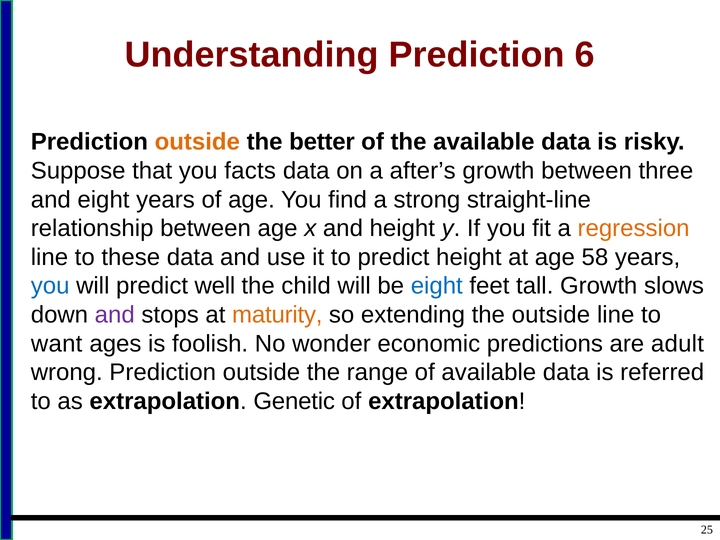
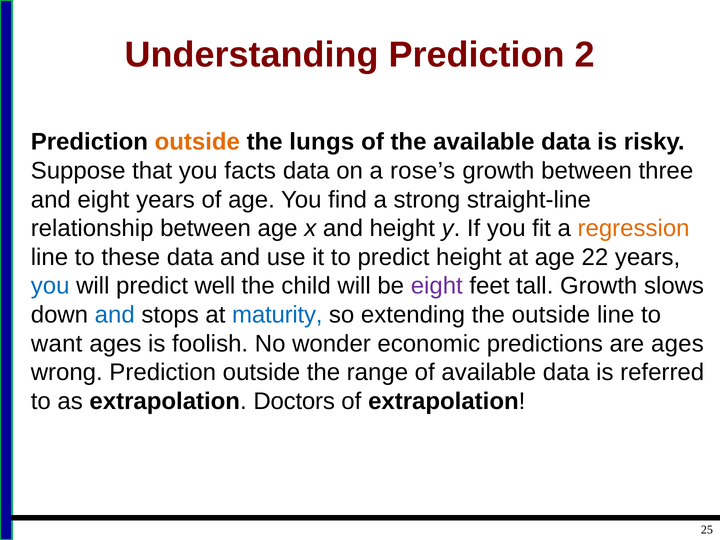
6: 6 -> 2 (585, 55)
better: better -> lungs (322, 142)
after’s: after’s -> rose’s (423, 171)
58: 58 -> 22 (595, 257)
eight colour: blue -> purple (437, 286)
and colour: purple -> blue (115, 315)
maturity colour: orange -> blue (277, 315)
are adult: adult -> ages (677, 344)
Genetic: Genetic -> Doctors (294, 401)
